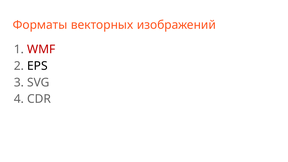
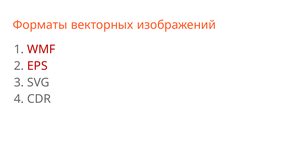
EPS colour: black -> red (37, 66)
